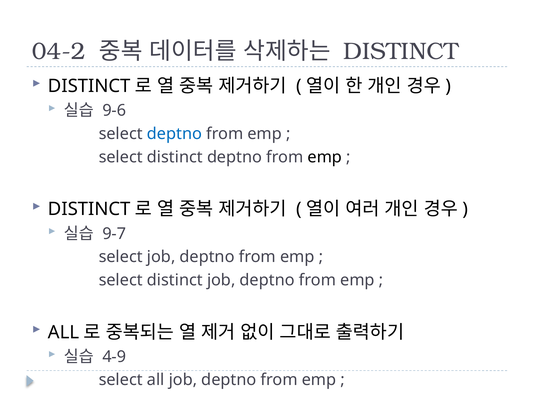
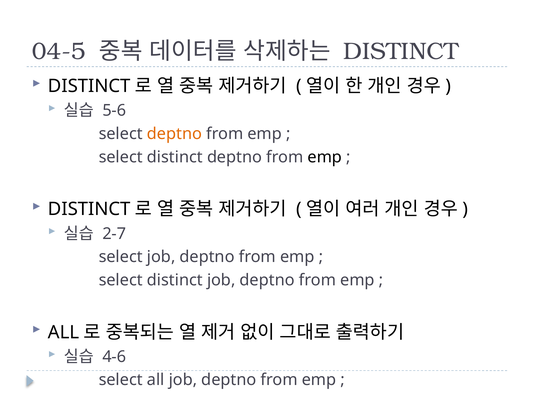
04-2: 04-2 -> 04-5 (59, 52)
9-6: 9-6 -> 5-6 (114, 111)
deptno colour: blue -> orange (174, 134)
9-7: 9-7 -> 2-7 (114, 234)
4-9: 4-9 -> 4-6 (114, 357)
